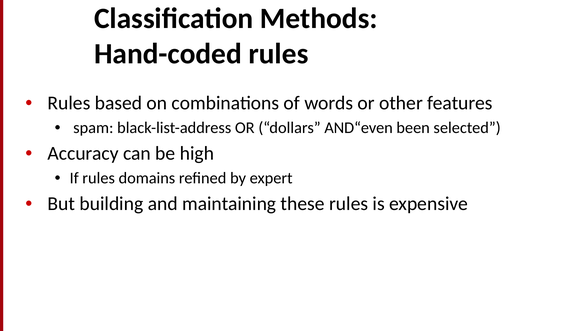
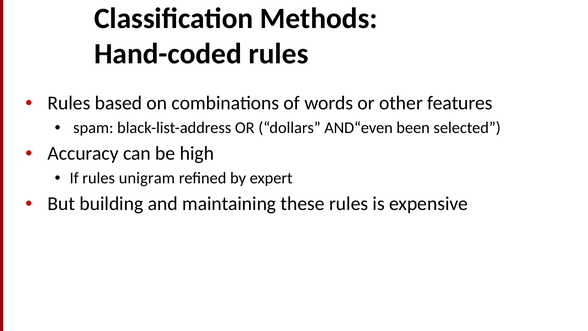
domains: domains -> unigram (147, 178)
